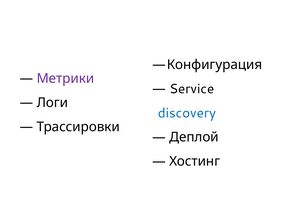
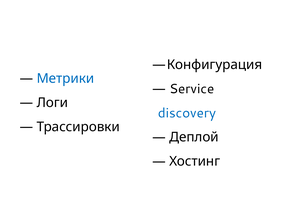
Метрики colour: purple -> blue (65, 78)
